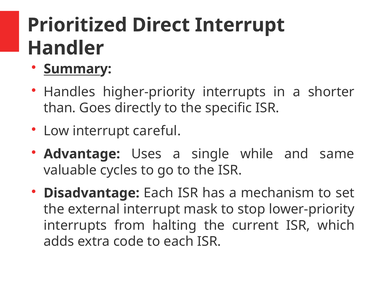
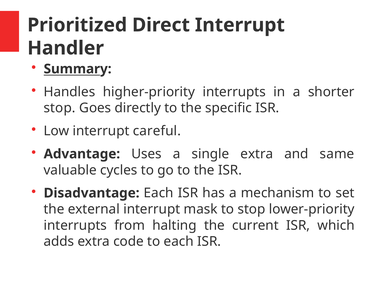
than: than -> stop (60, 108)
single while: while -> extra (257, 154)
